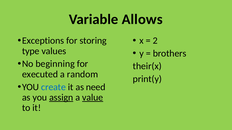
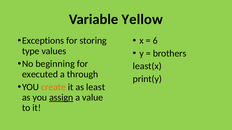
Allows: Allows -> Yellow (142, 19)
2: 2 -> 6 (155, 41)
their(x: their(x -> least(x (147, 66)
random: random -> through (83, 74)
create colour: blue -> orange (53, 87)
need: need -> least (96, 87)
value underline: present -> none (93, 98)
